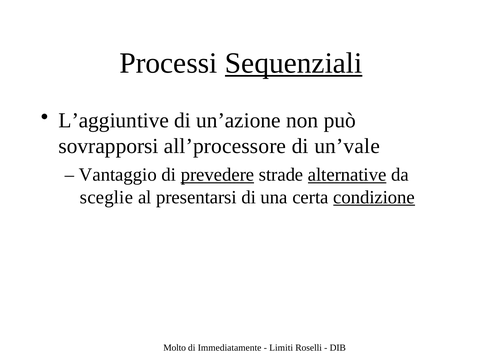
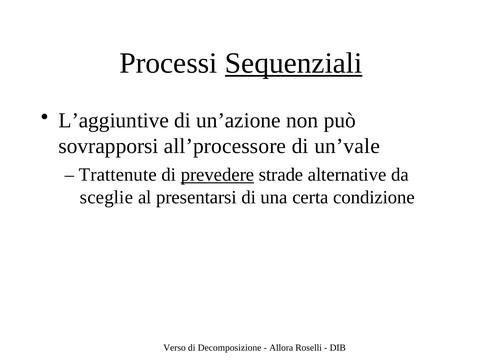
Vantaggio: Vantaggio -> Trattenute (118, 175)
alternative underline: present -> none (347, 175)
condizione underline: present -> none (374, 197)
Molto: Molto -> Verso (175, 348)
Immediatamente: Immediatamente -> Decomposizione (230, 348)
Limiti: Limiti -> Allora (281, 348)
